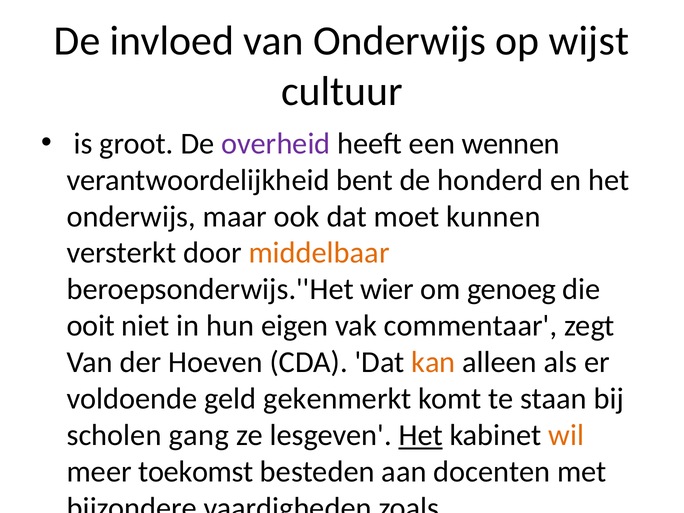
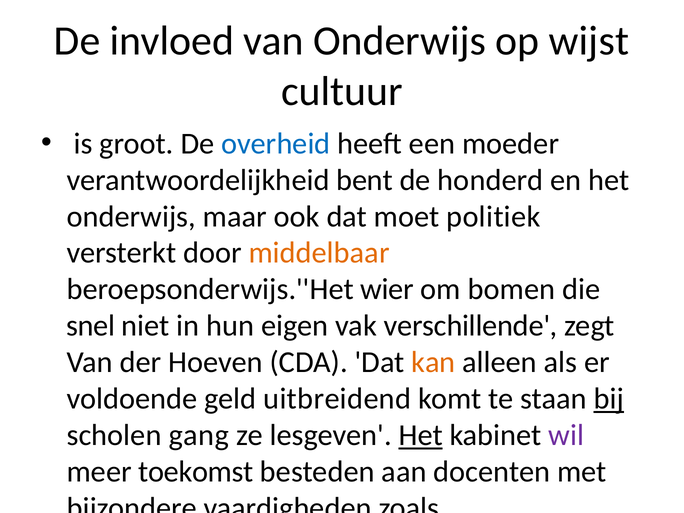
overheid colour: purple -> blue (276, 143)
wennen: wennen -> moeder (511, 143)
moet kunnen: kunnen -> politiek (493, 216)
genoeg: genoeg -> bomen (511, 289)
ooit: ooit -> snel (91, 326)
vak commentaar: commentaar -> verschillende (471, 326)
gekenmerkt: gekenmerkt -> uitbreidend (337, 399)
bij underline: none -> present (609, 399)
wil colour: orange -> purple (566, 435)
